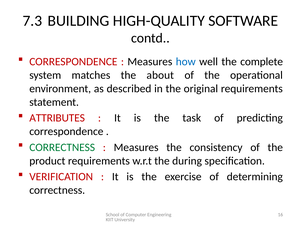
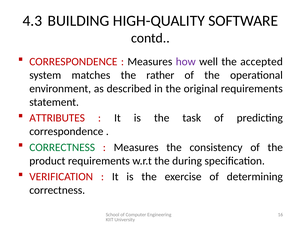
7.3: 7.3 -> 4.3 (32, 21)
how colour: blue -> purple (186, 62)
complete: complete -> accepted (262, 62)
about: about -> rather (160, 75)
